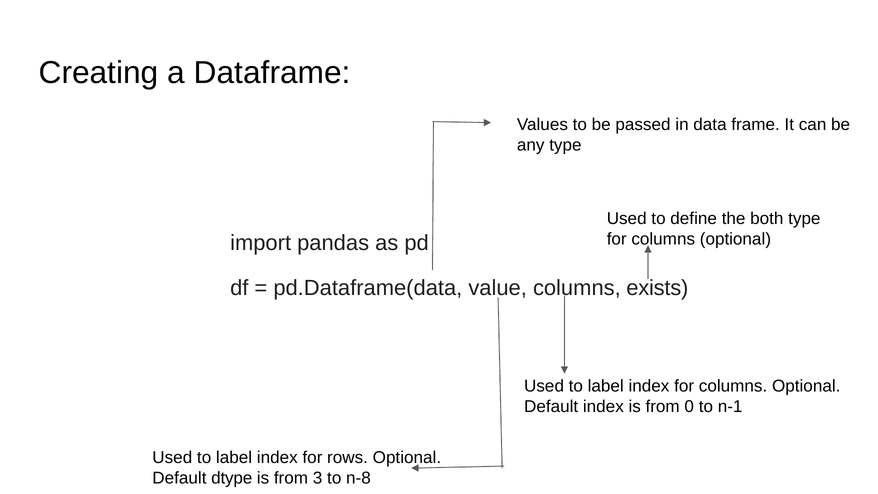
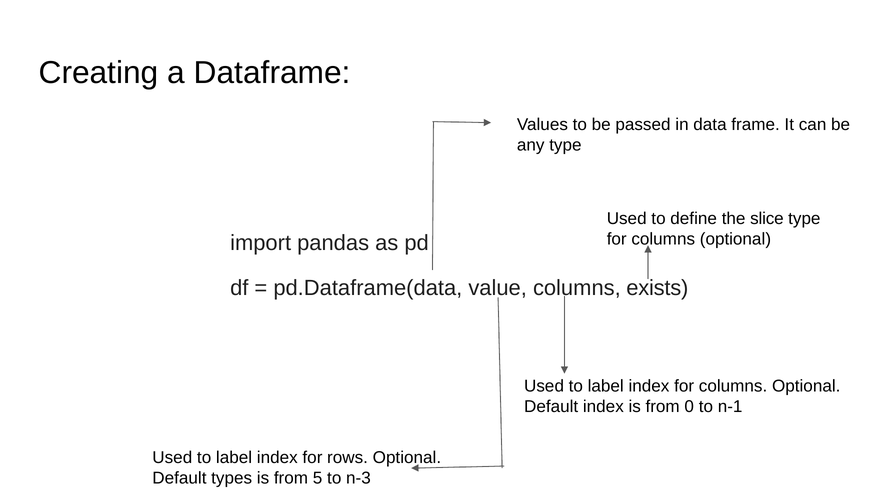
both: both -> slice (767, 219)
dtype: dtype -> types (232, 478)
3: 3 -> 5 (318, 478)
n-8: n-8 -> n-3 (358, 478)
